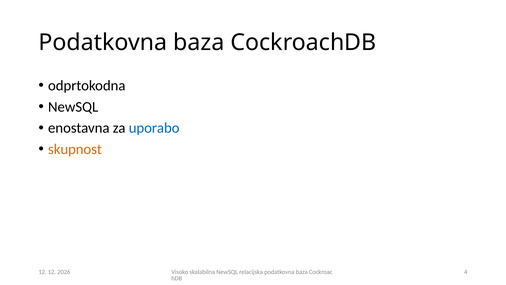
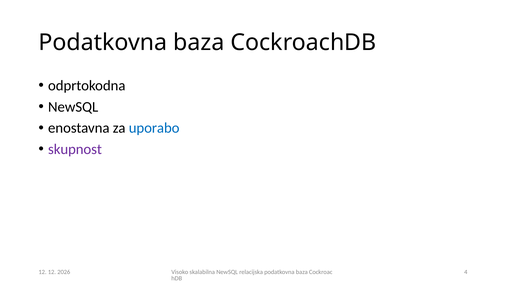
skupnost colour: orange -> purple (75, 149)
